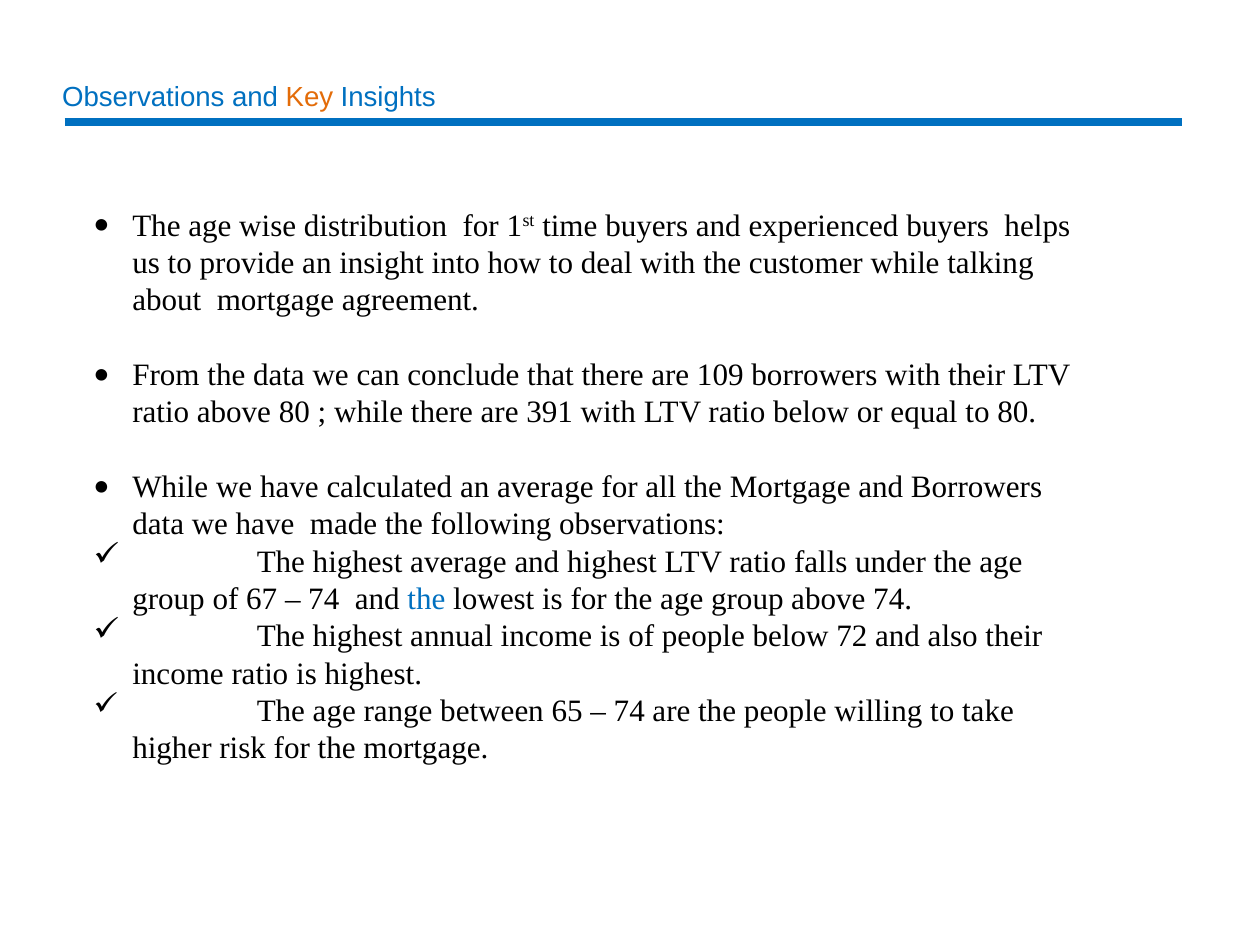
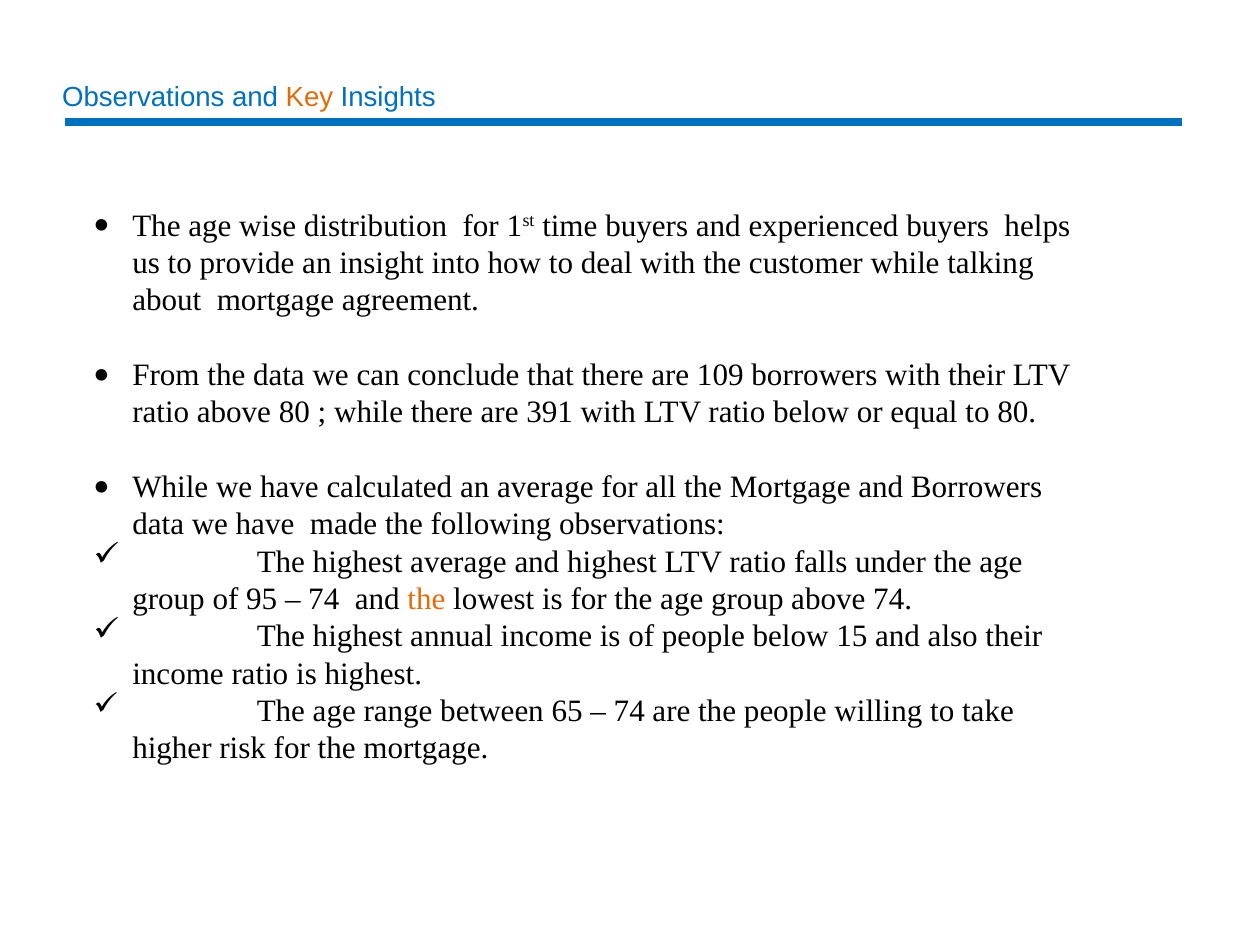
67: 67 -> 95 (262, 599)
the colour: blue -> orange (426, 599)
72: 72 -> 15 (852, 637)
